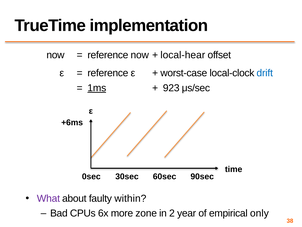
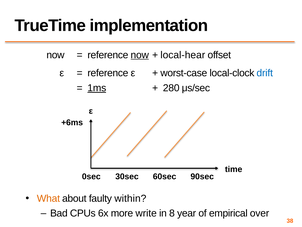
now underline: none -> present (140, 55)
923: 923 -> 280 (171, 88)
What colour: purple -> orange (48, 198)
zone: zone -> write (146, 213)
2: 2 -> 8 (172, 213)
only: only -> over (260, 213)
